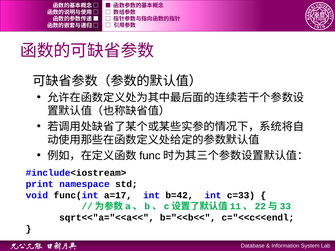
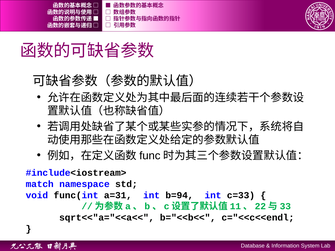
print: print -> match (40, 184)
a=17: a=17 -> a=31 (118, 195)
b=42: b=42 -> b=94 (179, 195)
